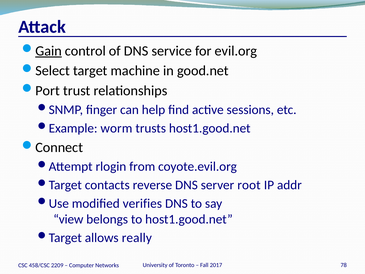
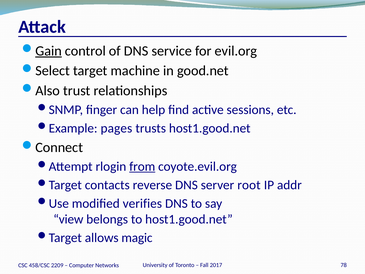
Port: Port -> Also (48, 91)
worm: worm -> pages (116, 128)
from underline: none -> present (142, 166)
really: really -> magic (137, 237)
